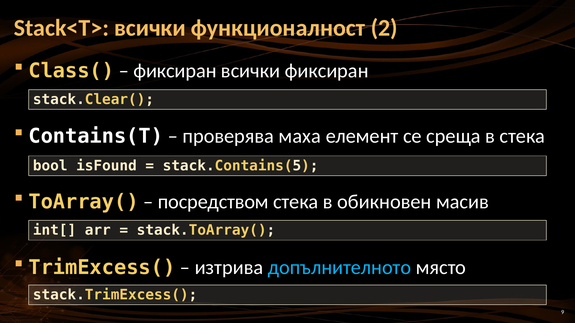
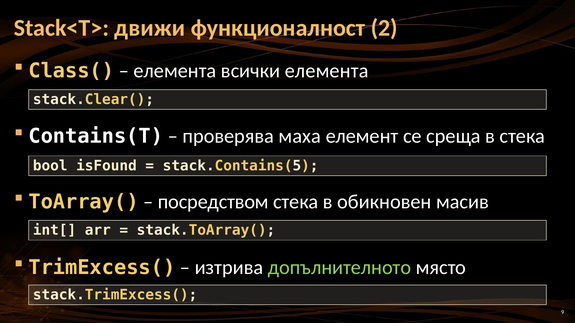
Stack<T> всички: всички -> движи (150, 28)
фиксиран: фиксиран -> елемента (175, 71)
всички фиксиран: фиксиран -> елемента (327, 71)
допълнителното colour: light blue -> light green (339, 268)
